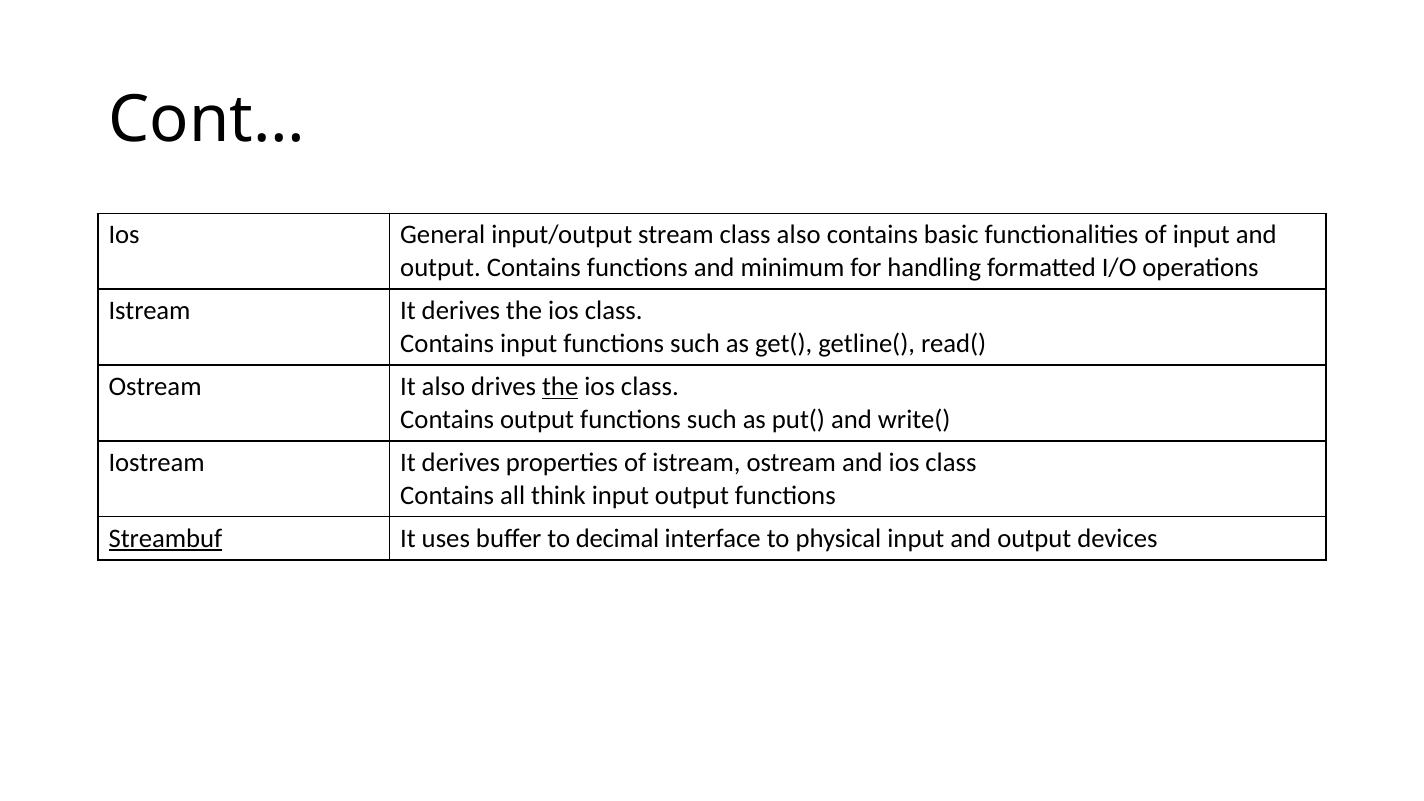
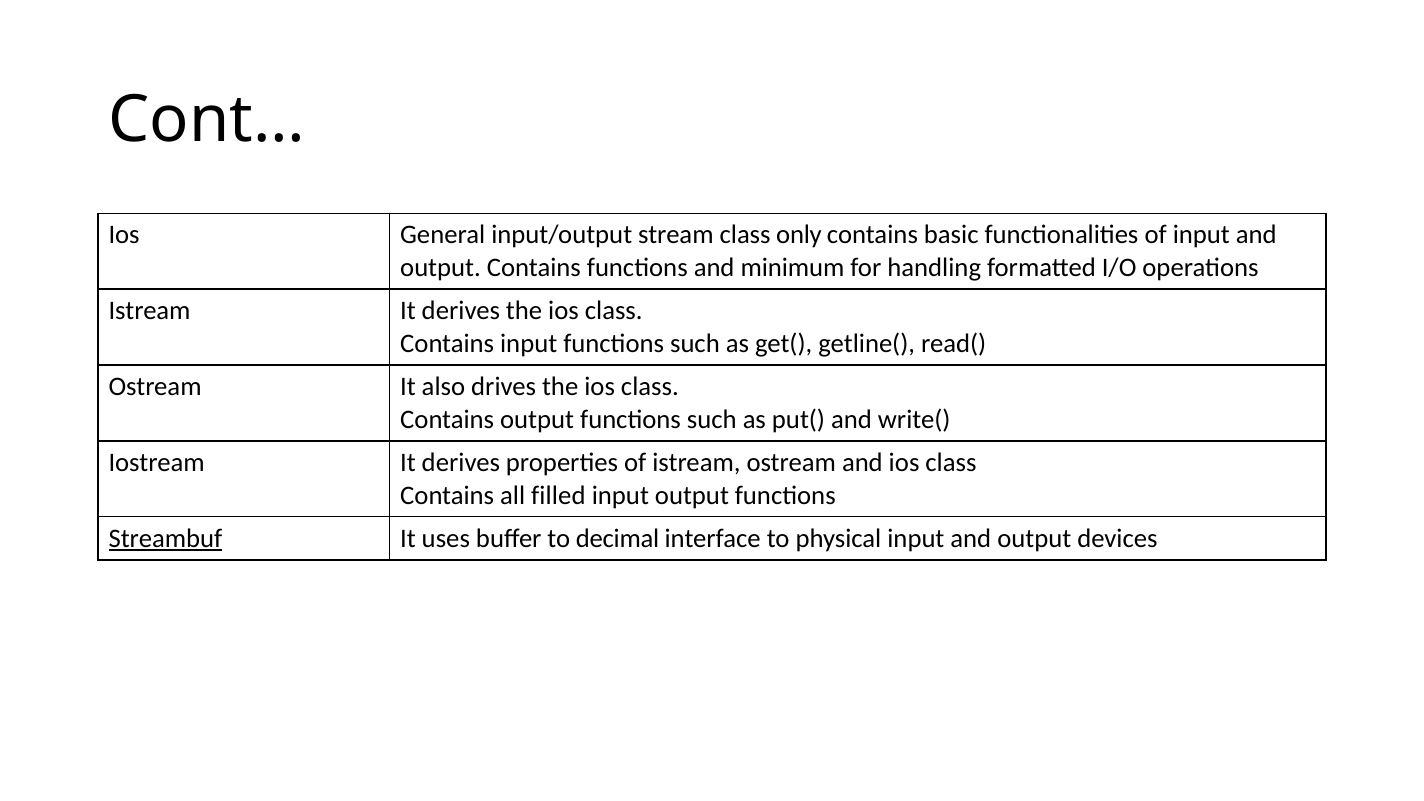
class also: also -> only (799, 235)
the underline: present -> none (560, 387)
think: think -> filled (558, 495)
